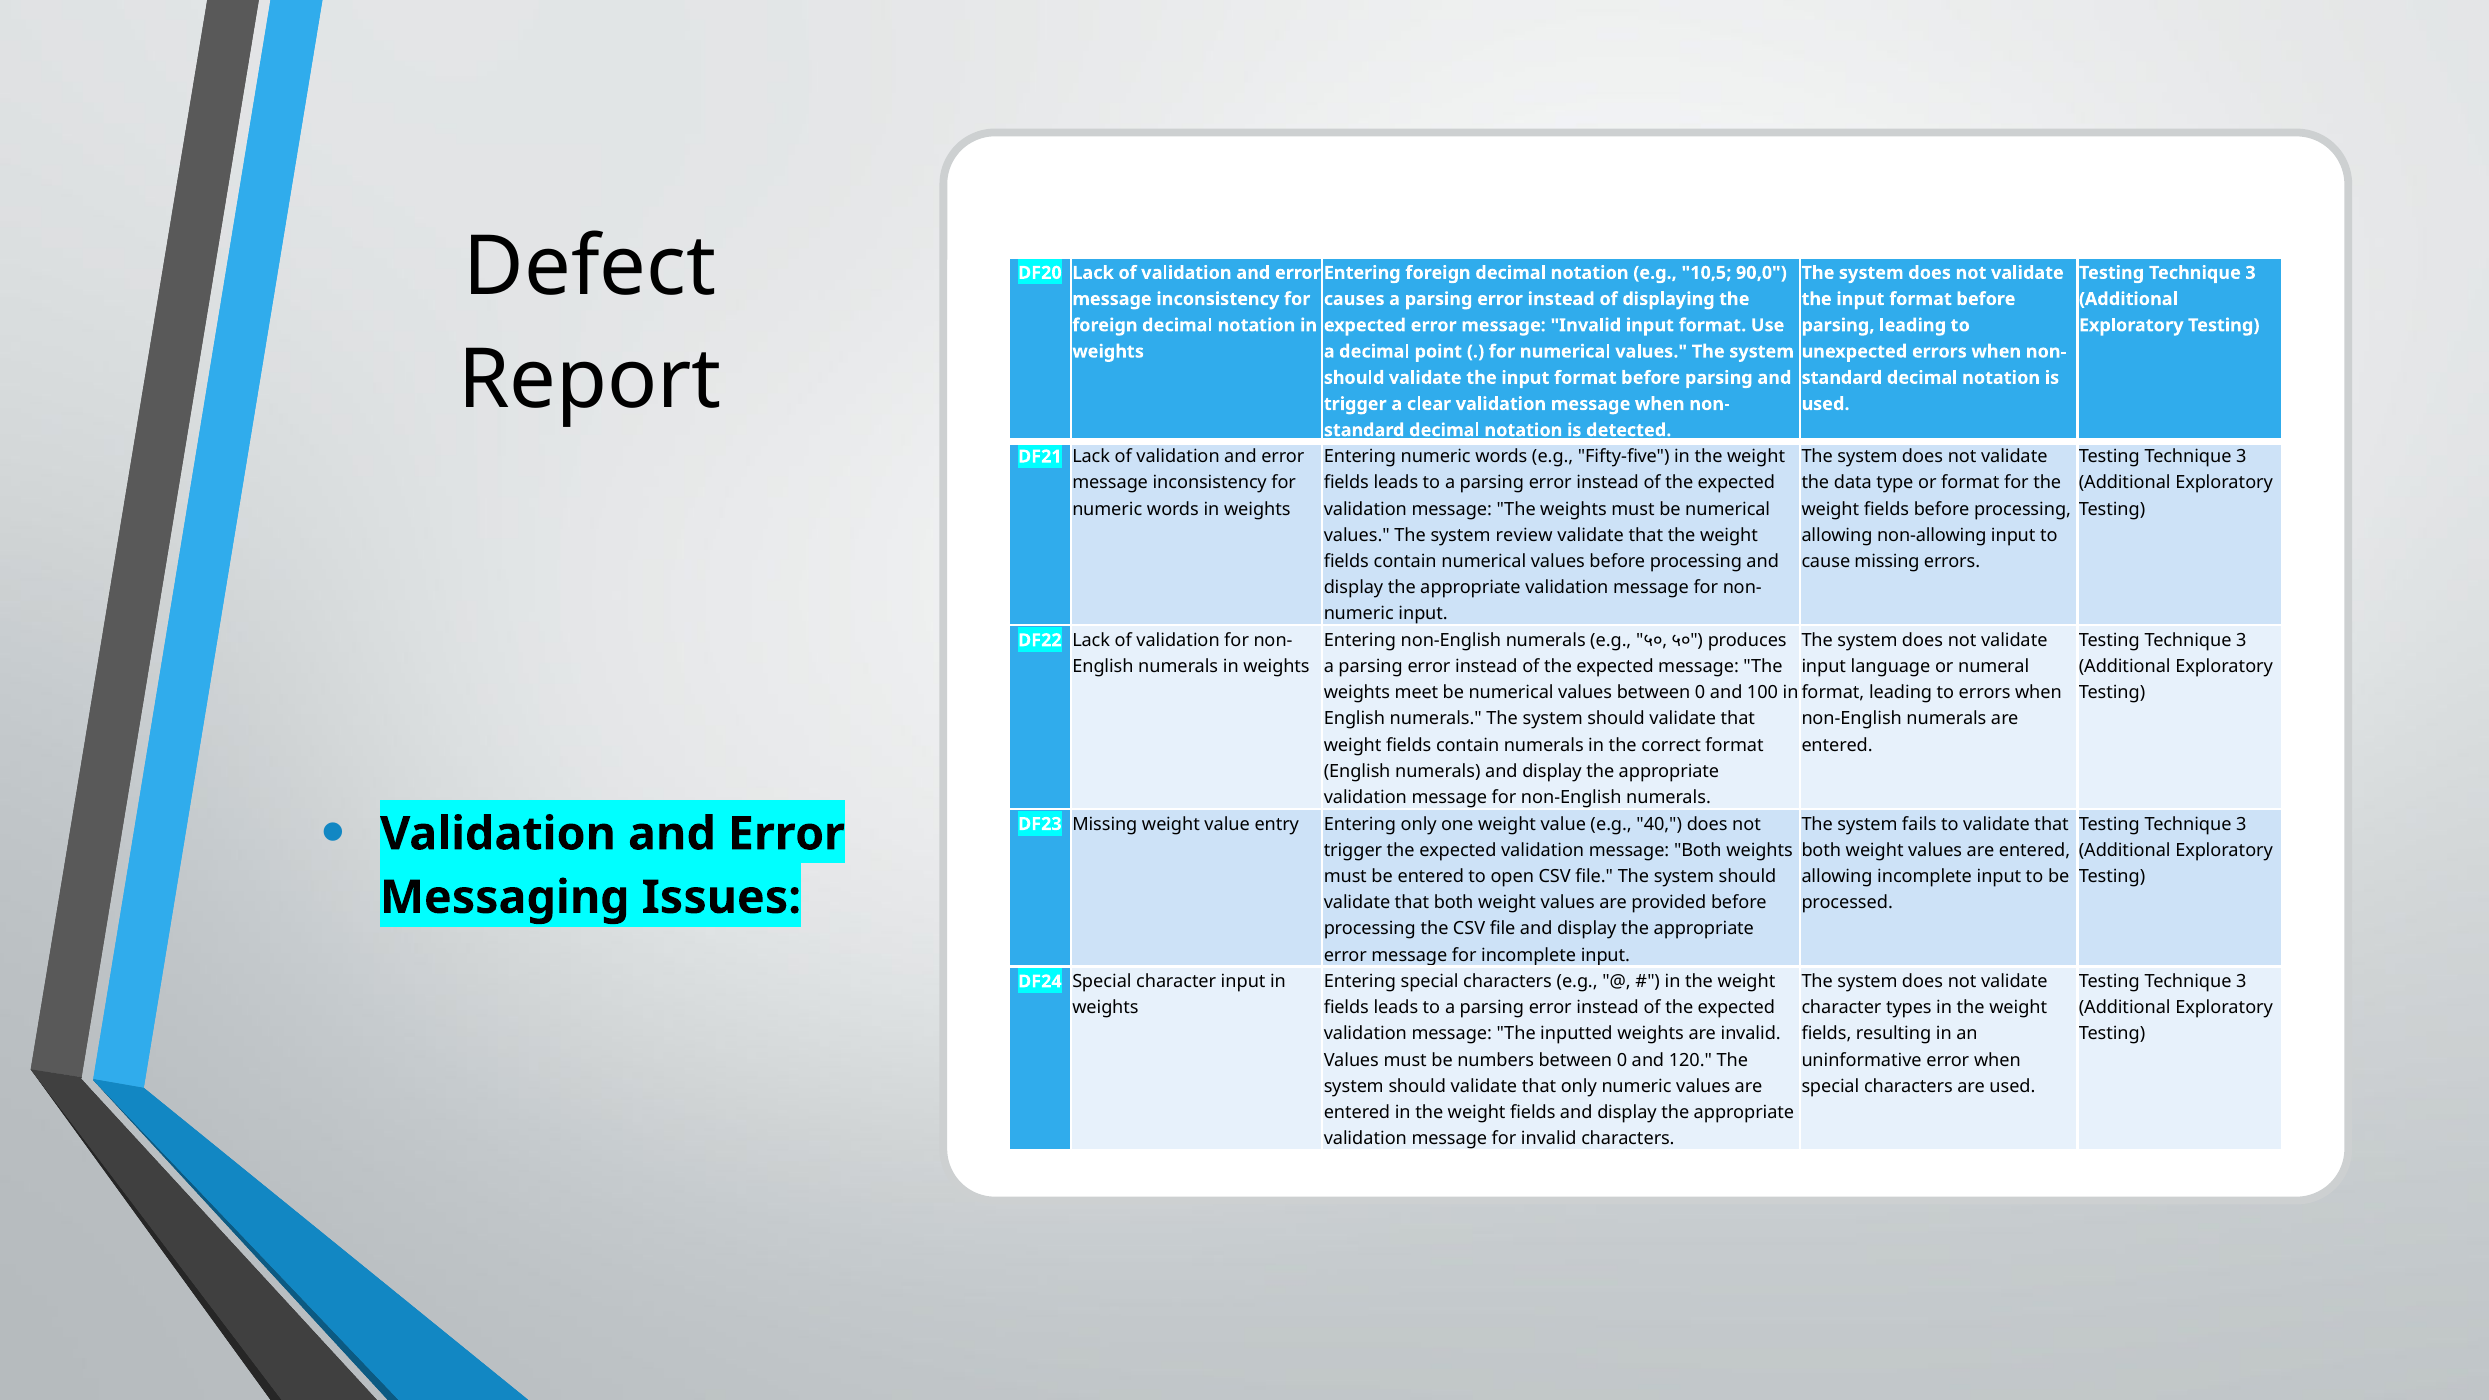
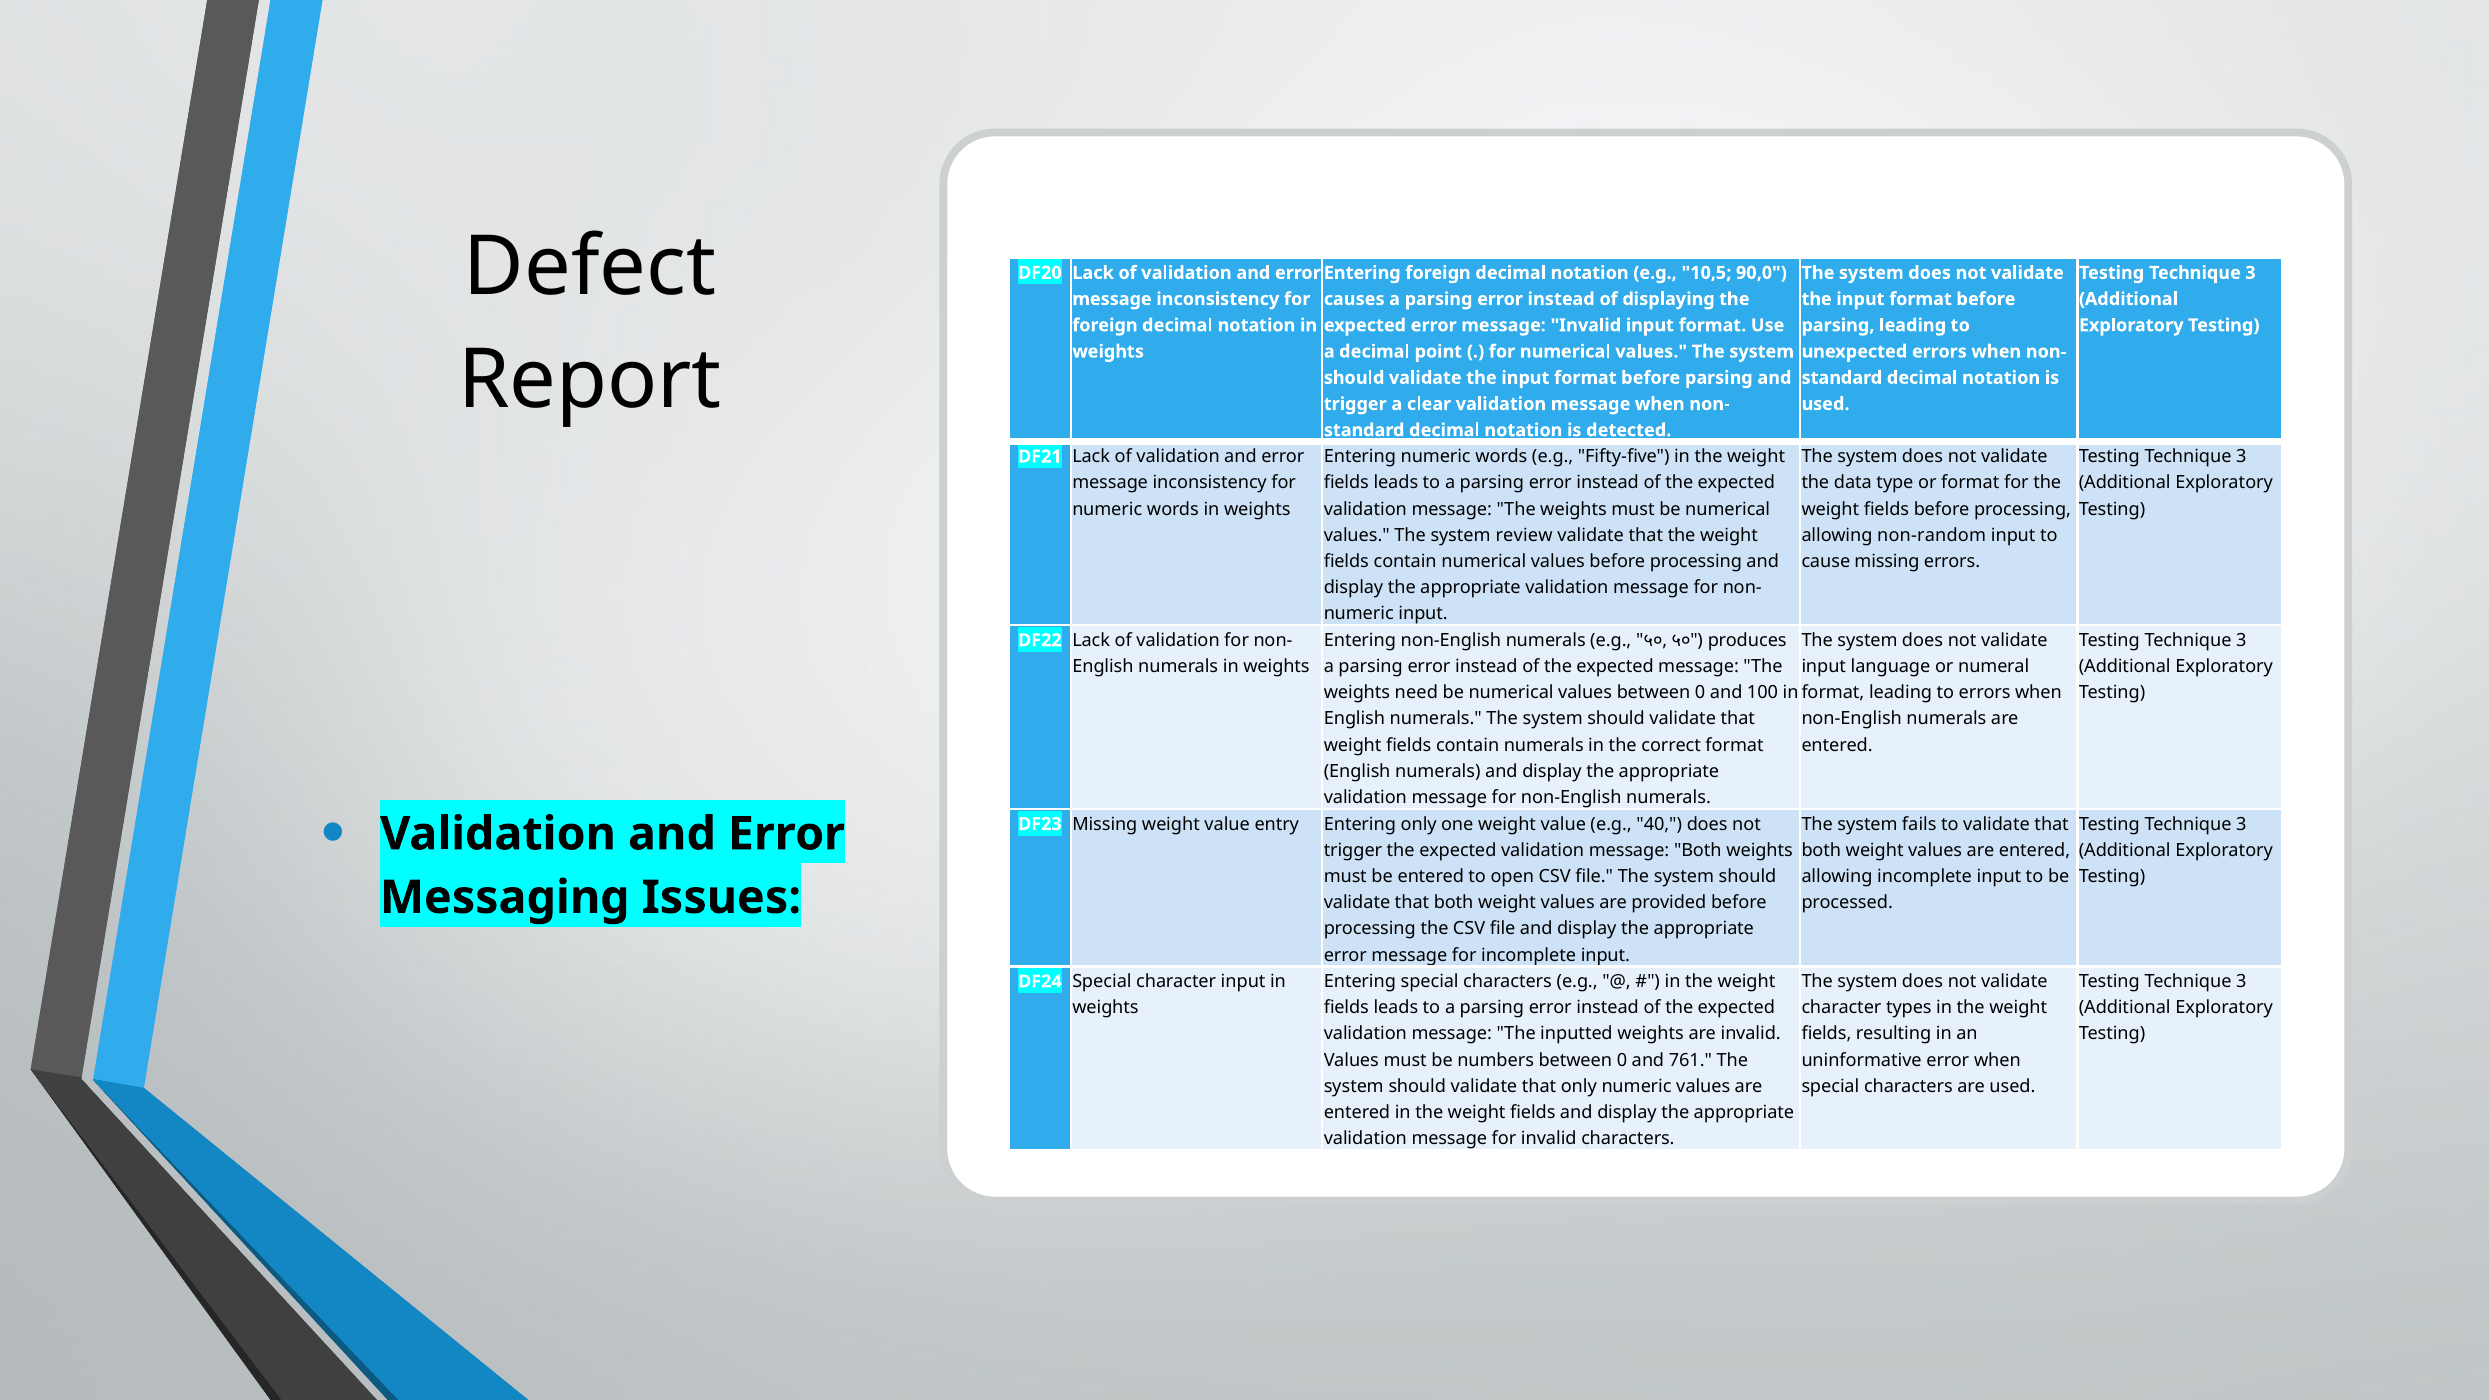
non-allowing: non-allowing -> non-random (1932, 535)
meet: meet -> need (1416, 693)
120: 120 -> 761 (1690, 1060)
